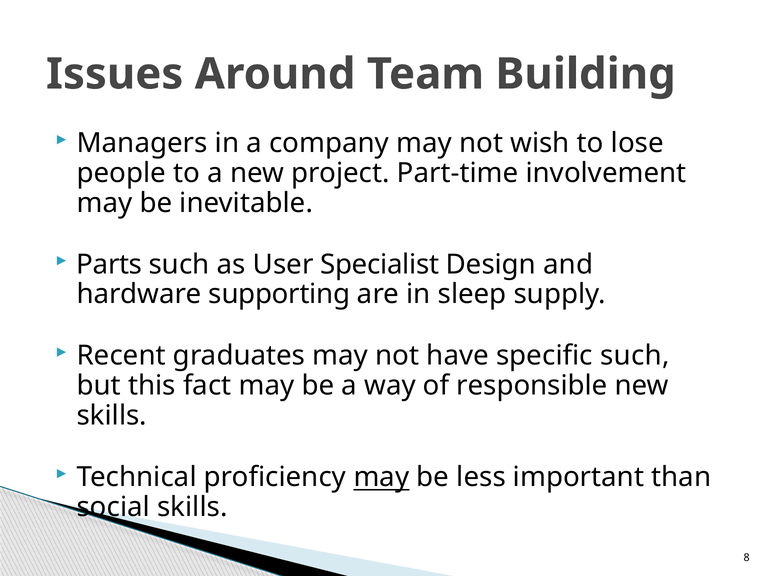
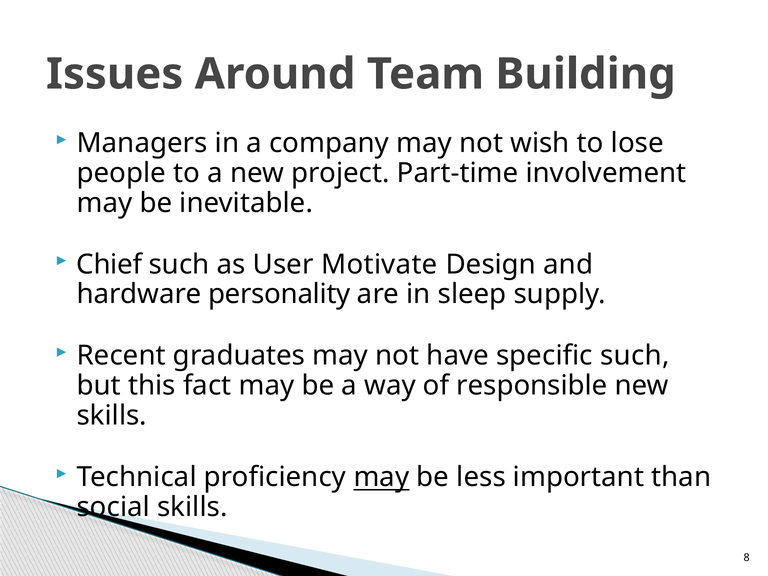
Parts: Parts -> Chief (109, 264)
Specialist: Specialist -> Motivate (379, 264)
supporting: supporting -> personality (279, 294)
